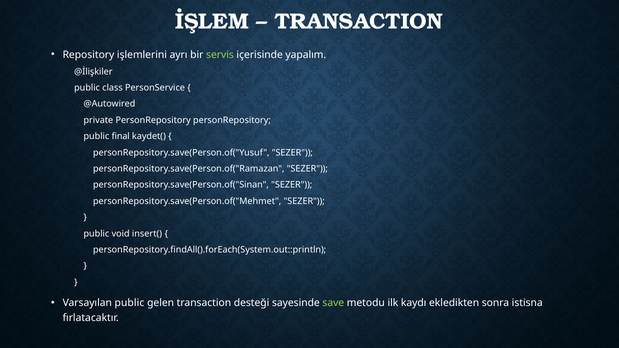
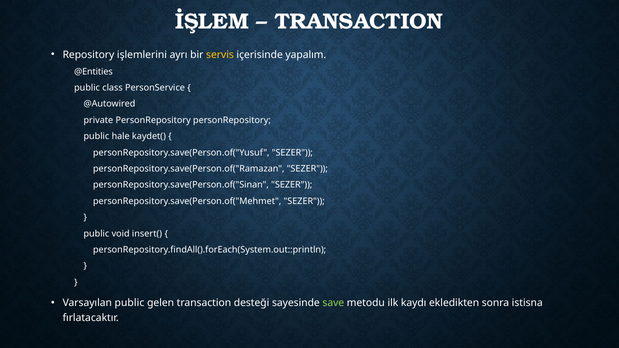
servis colour: light green -> yellow (220, 55)
@İlişkiler: @İlişkiler -> @Entities (93, 72)
final: final -> hale (121, 136)
